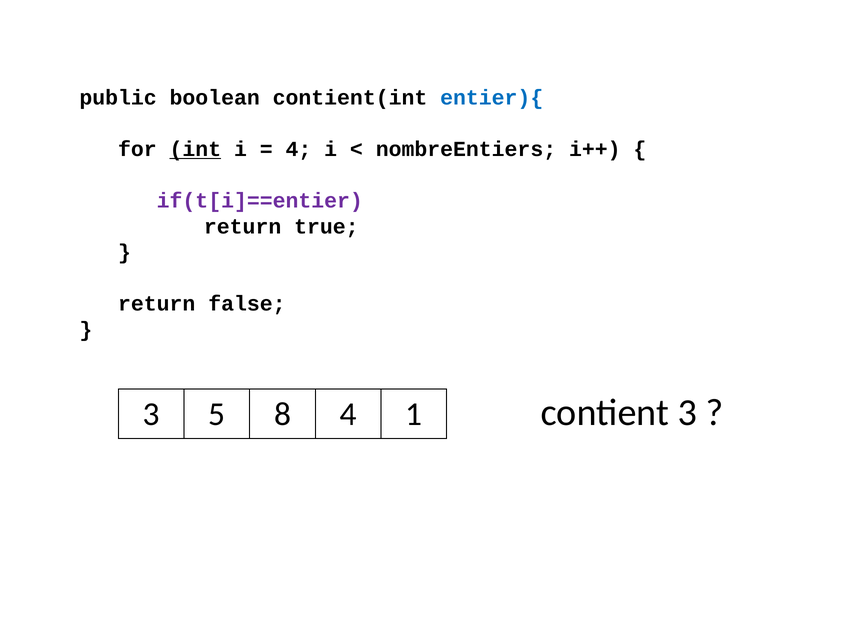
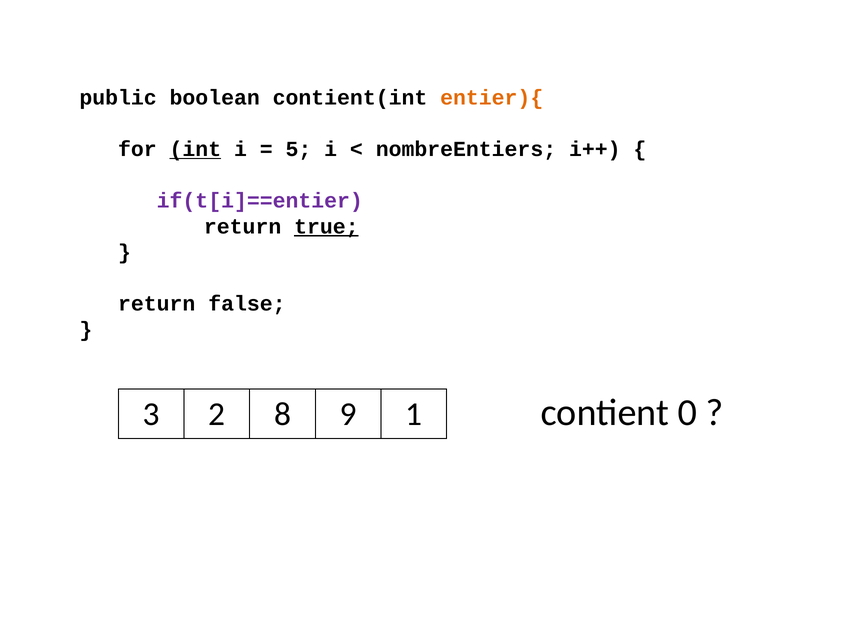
entier){ colour: blue -> orange (492, 98)
4: 4 -> 5 (298, 149)
true underline: none -> present (326, 227)
5: 5 -> 2 (217, 414)
8 4: 4 -> 9 (348, 414)
contient 3: 3 -> 0 (687, 413)
